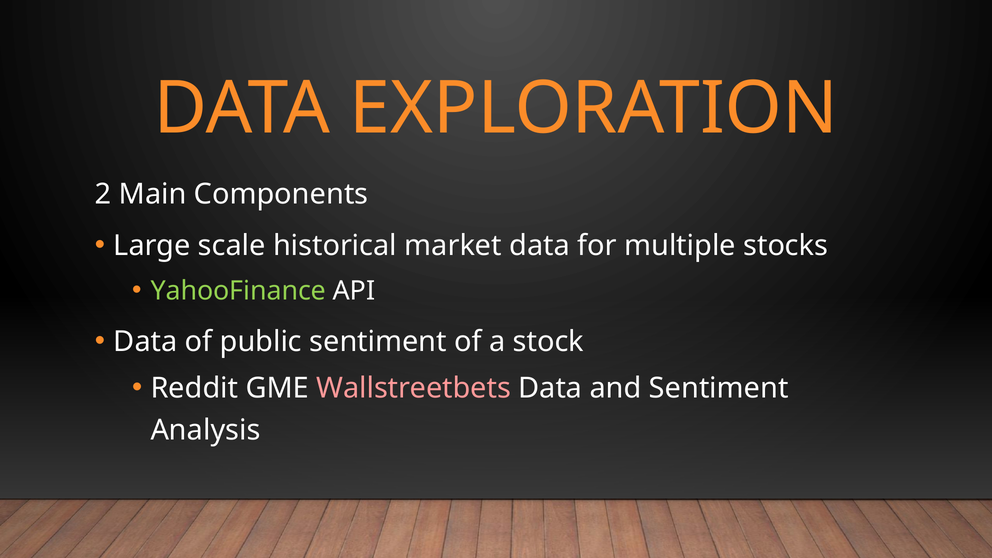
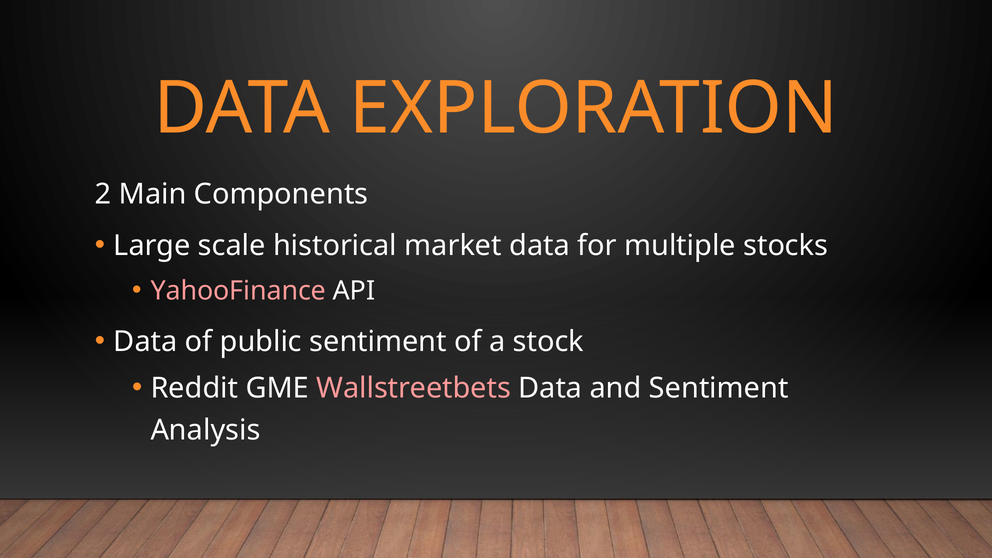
YahooFinance colour: light green -> pink (238, 291)
